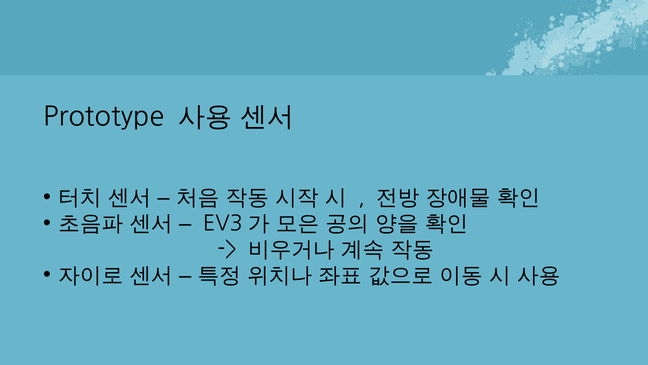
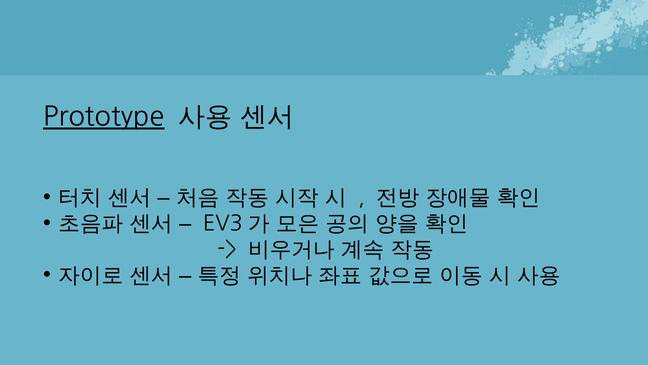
Prototype underline: none -> present (104, 117)
